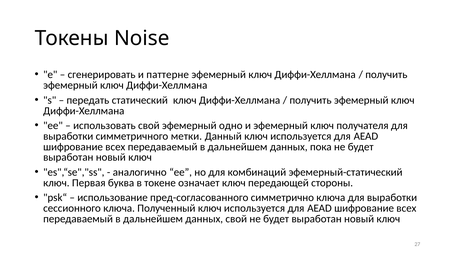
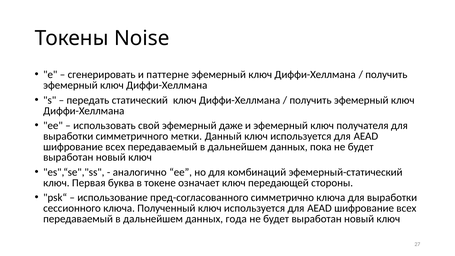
одно: одно -> даже (231, 126)
данных свой: свой -> года (236, 219)
